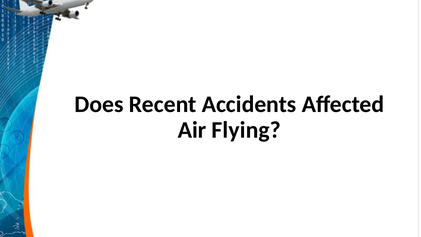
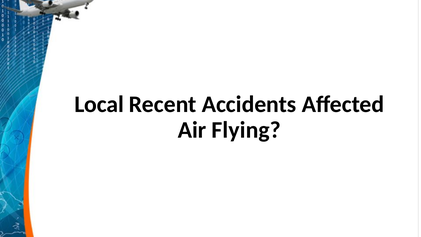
Does: Does -> Local (99, 104)
